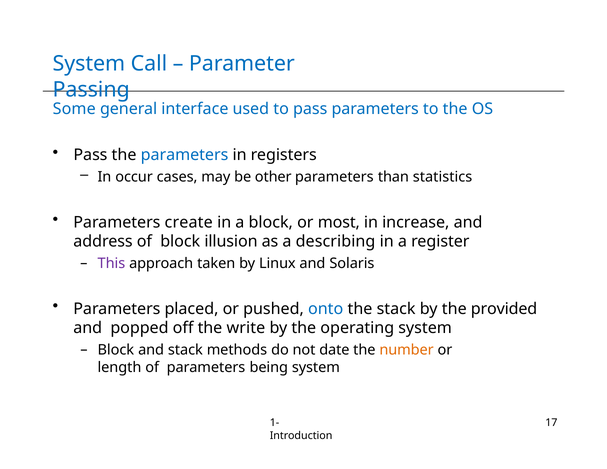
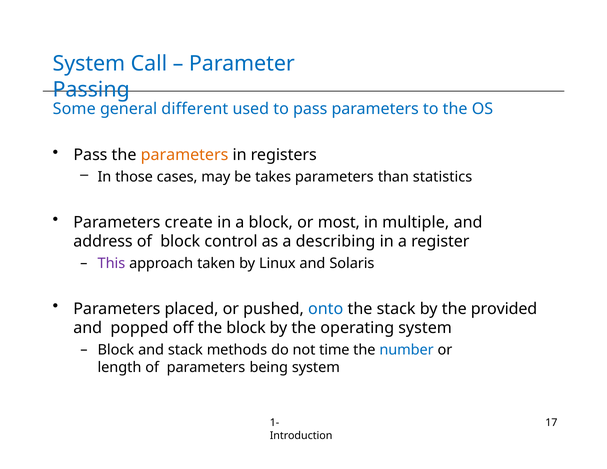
interface: interface -> different (195, 109)
parameters colour: blue -> orange (185, 155)
occur: occur -> those (134, 177)
other: other -> takes (273, 177)
increase: increase -> multiple (416, 222)
illusion: illusion -> control (231, 242)
the write: write -> block (246, 328)
date: date -> time (334, 350)
number colour: orange -> blue (407, 350)
